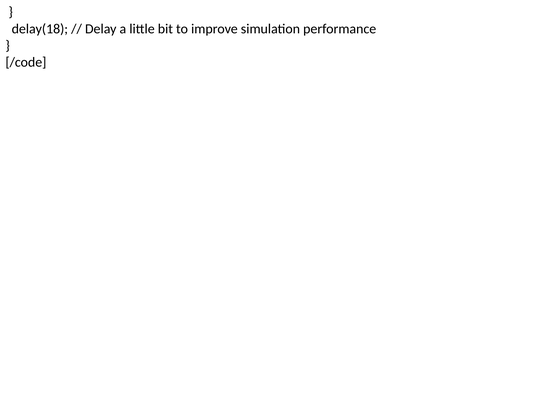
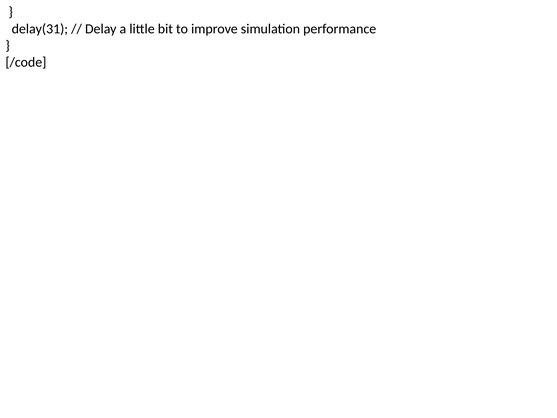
delay(18: delay(18 -> delay(31 (40, 29)
